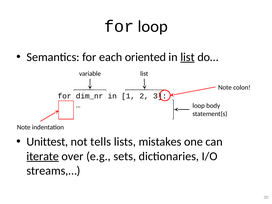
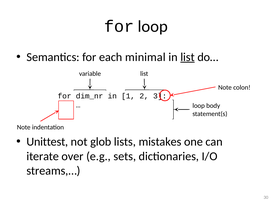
oriented: oriented -> minimal (145, 57)
tells: tells -> glob (101, 142)
iterate underline: present -> none (43, 156)
